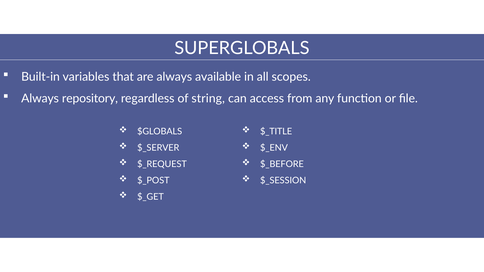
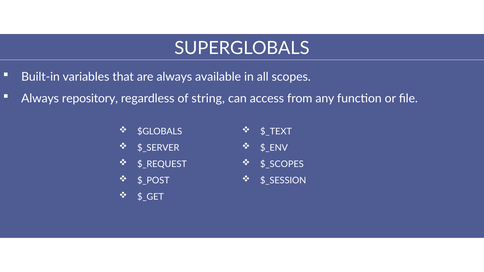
$_TITLE: $_TITLE -> $_TEXT (276, 132)
$_BEFORE: $_BEFORE -> $_SCOPES (282, 164)
